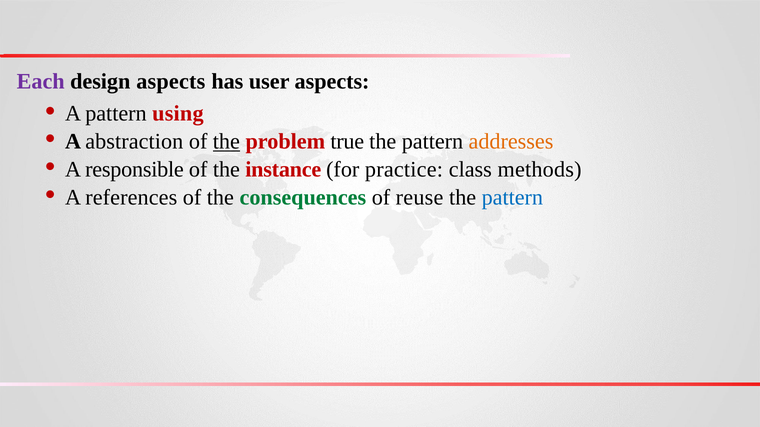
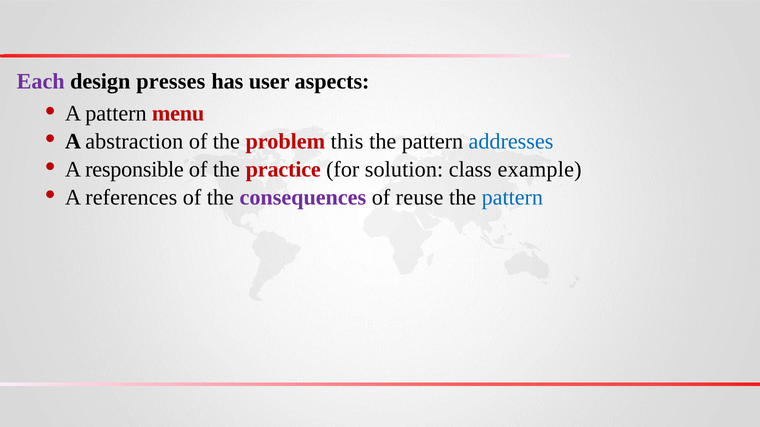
design aspects: aspects -> presses (171, 81)
using: using -> menu (178, 114)
the underline: present -> none (226, 142)
true: true -> this (347, 142)
addresses colour: orange -> blue (511, 142)
instance: instance -> practice (283, 170)
practice: practice -> solution (404, 170)
methods: methods -> example (540, 170)
consequences colour: green -> purple (303, 197)
